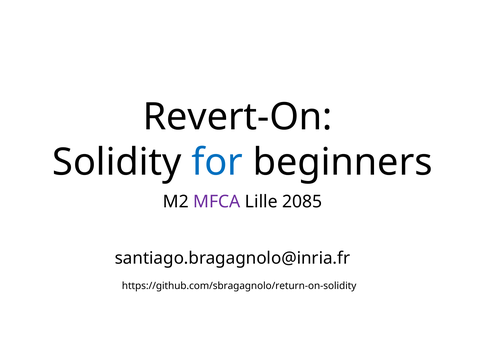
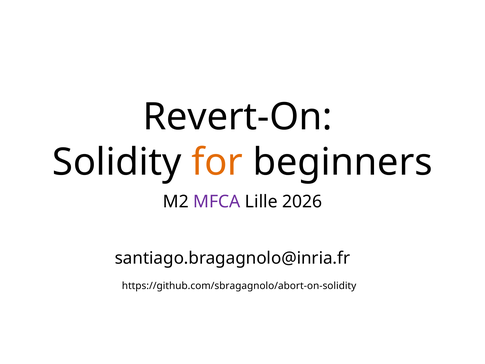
for colour: blue -> orange (217, 162)
2085: 2085 -> 2026 (302, 202)
https://github.com/sbragagnolo/return-on-solidity: https://github.com/sbragagnolo/return-on-solidity -> https://github.com/sbragagnolo/abort-on-solidity (239, 286)
